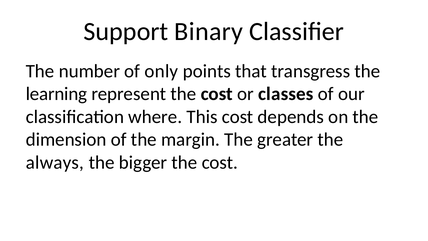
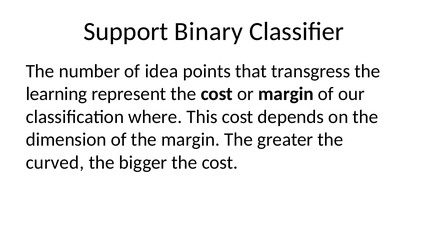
only: only -> idea (161, 71)
or classes: classes -> margin (286, 94)
always: always -> curved (55, 162)
